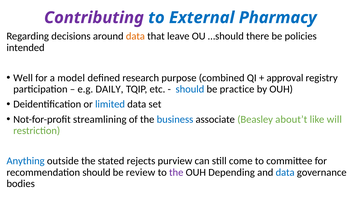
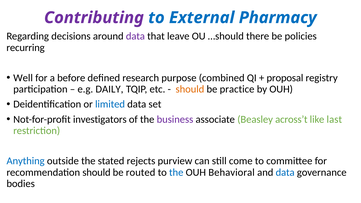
data colour: orange -> purple (135, 36)
intended: intended -> recurring (26, 48)
model: model -> before (71, 78)
approval: approval -> proposal (285, 78)
should colour: blue -> orange (190, 89)
streamlining: streamlining -> investigators (100, 119)
business colour: blue -> purple (175, 119)
about’t: about’t -> across’t (291, 119)
will: will -> last (334, 119)
review: review -> routed (141, 172)
the colour: purple -> blue (176, 172)
Depending: Depending -> Behavioral (232, 172)
